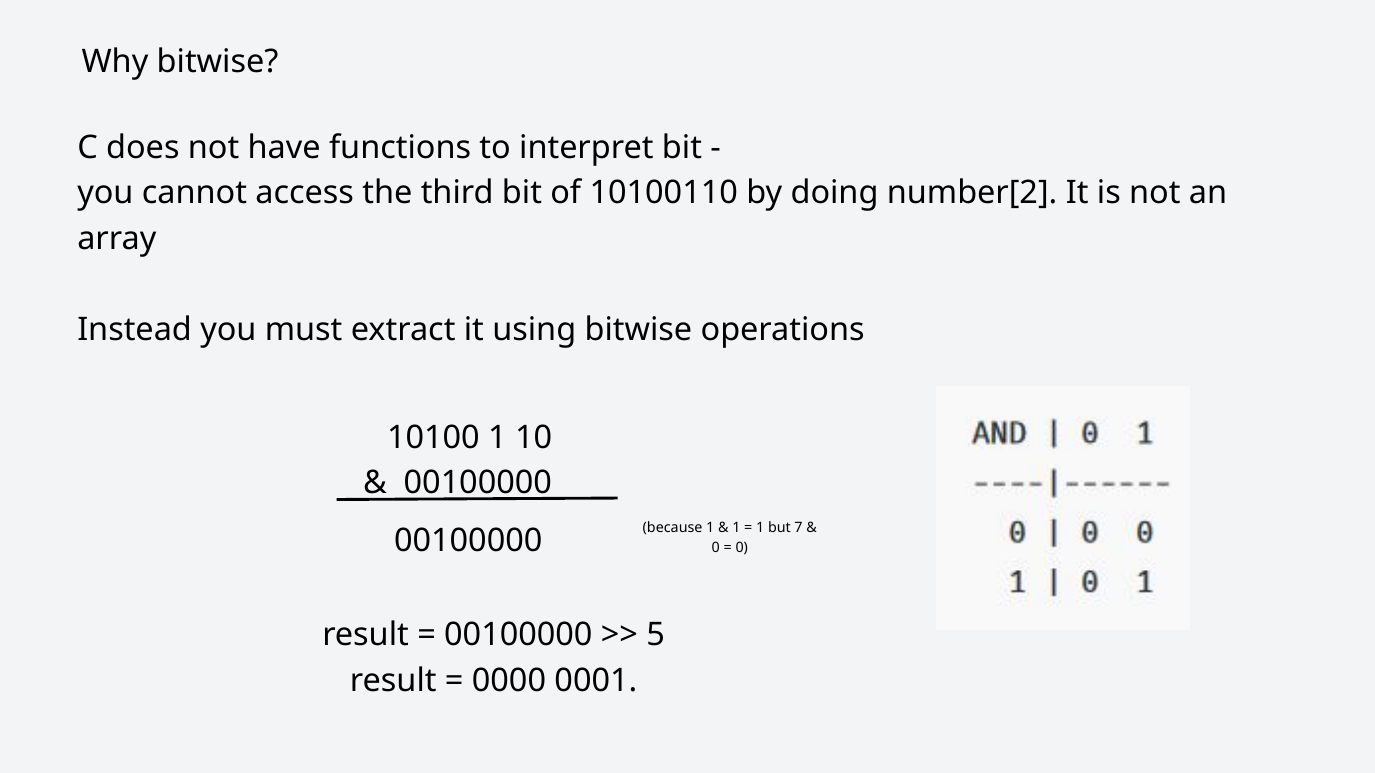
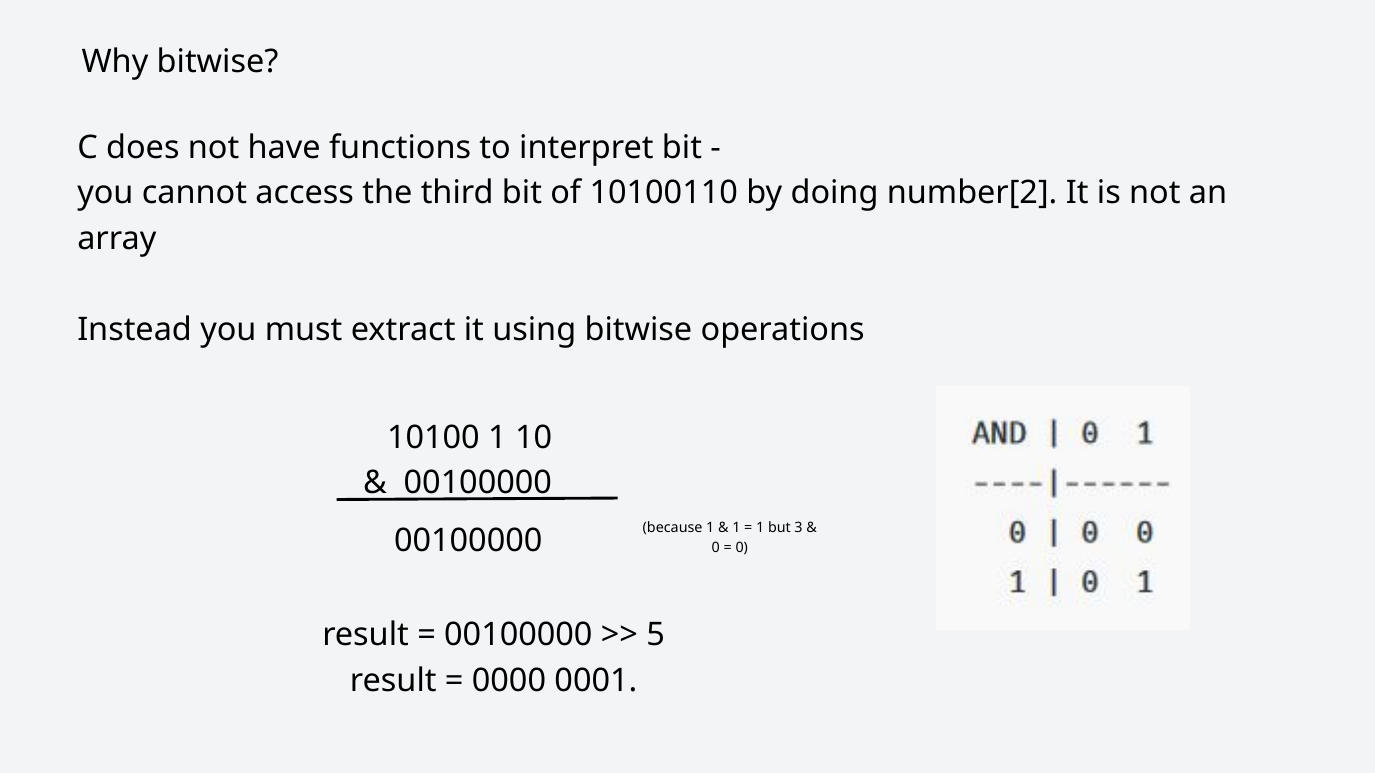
7: 7 -> 3 (799, 528)
